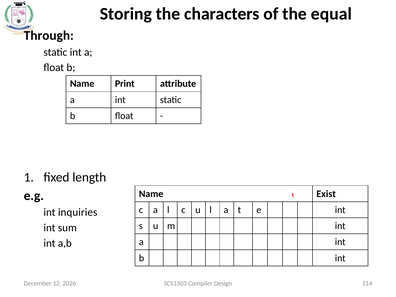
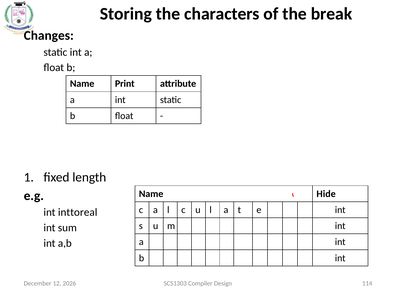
equal: equal -> break (332, 14)
Through: Through -> Changes (49, 36)
Exist: Exist -> Hide (326, 194)
inquiries: inquiries -> inttoreal (78, 212)
